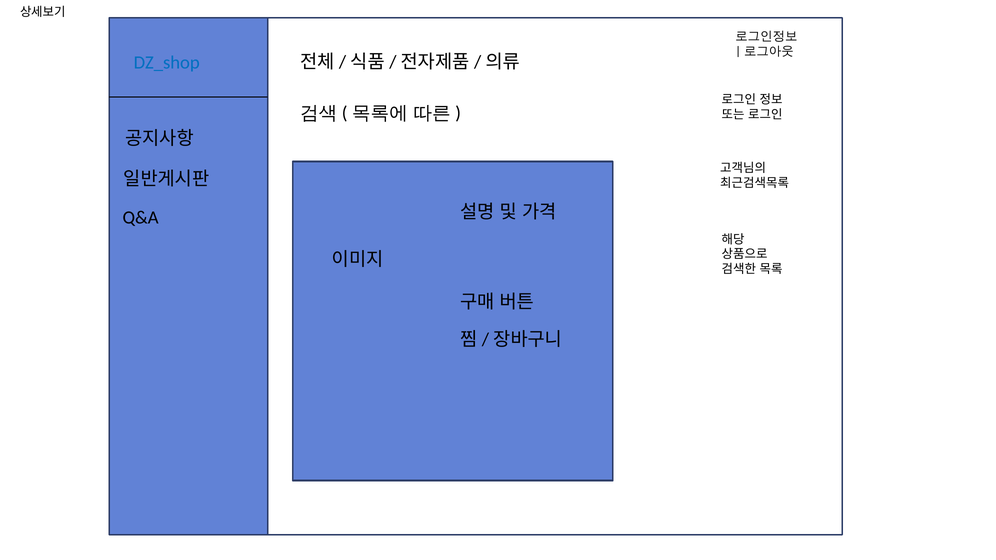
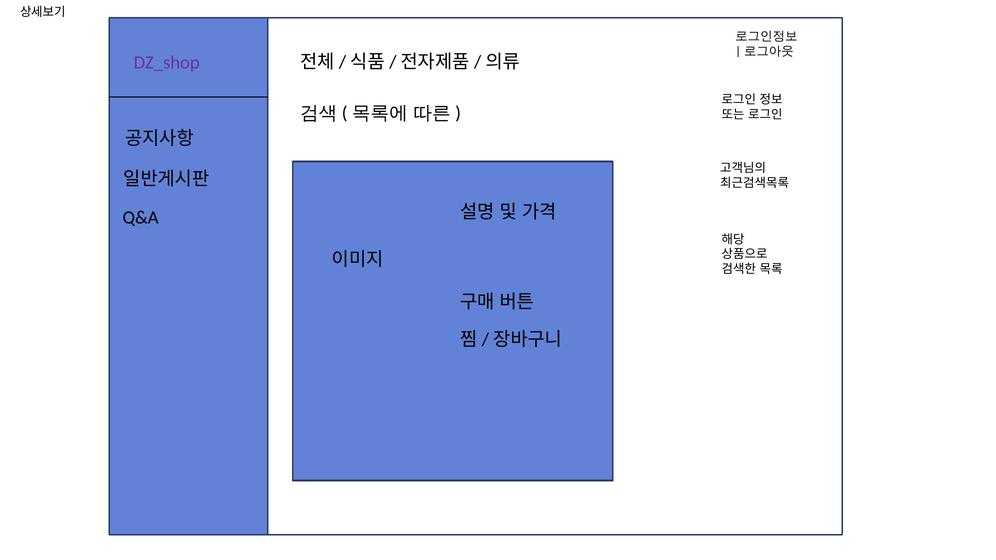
DZ_shop colour: blue -> purple (167, 63)
